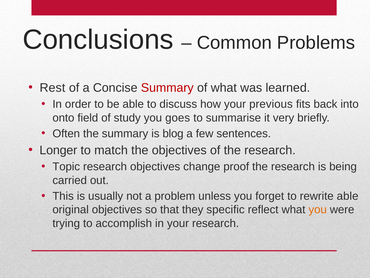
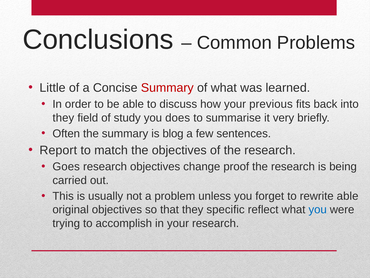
Rest: Rest -> Little (53, 88)
onto: onto -> they (63, 118)
goes: goes -> does (178, 118)
Longer: Longer -> Report (58, 150)
Topic: Topic -> Goes (66, 166)
you colour: orange -> blue (318, 209)
